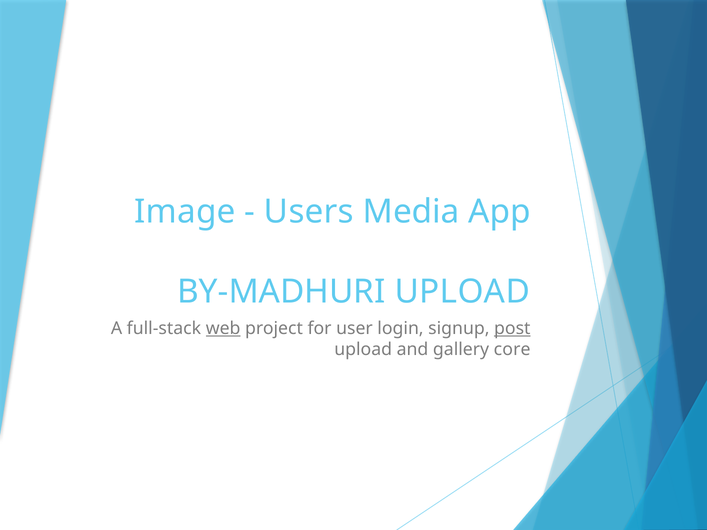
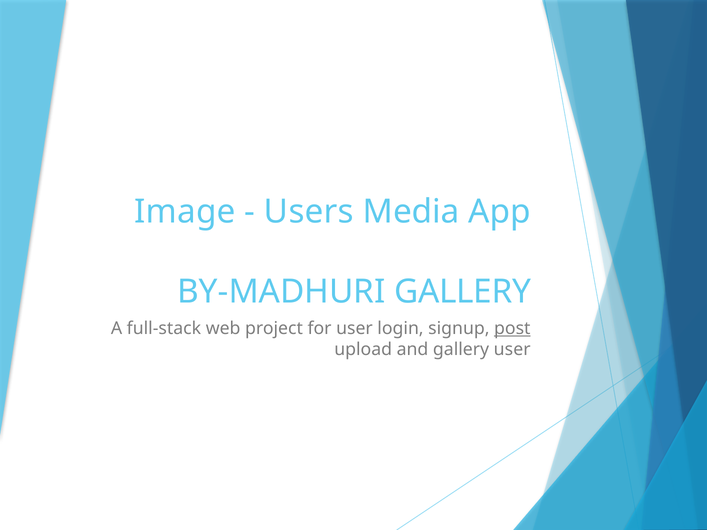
BY-MADHURI UPLOAD: UPLOAD -> GALLERY (463, 292)
web underline: present -> none (223, 329)
gallery core: core -> user (512, 350)
